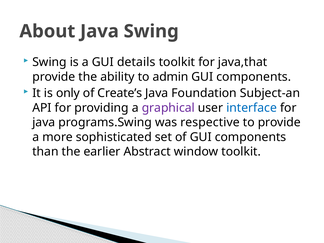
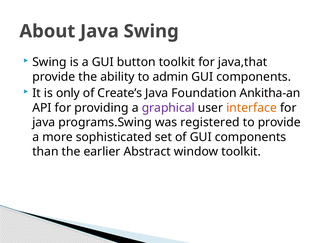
details: details -> button (136, 62)
Subject-an: Subject-an -> Ankitha-an (270, 93)
interface colour: blue -> orange (252, 108)
respective: respective -> registered (210, 122)
